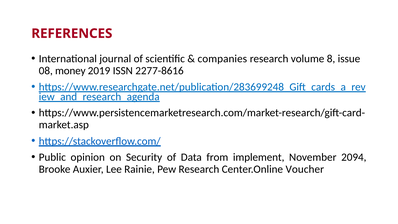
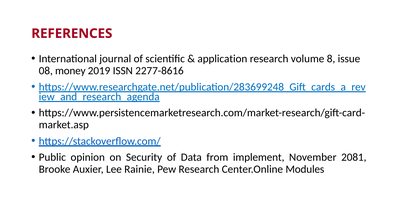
companies: companies -> application (222, 59)
2094: 2094 -> 2081 (354, 157)
Voucher: Voucher -> Modules (305, 169)
